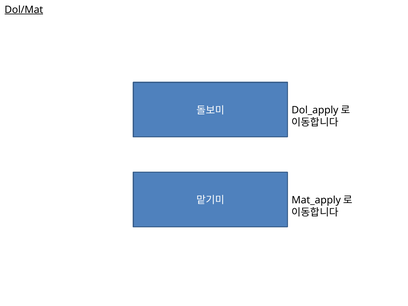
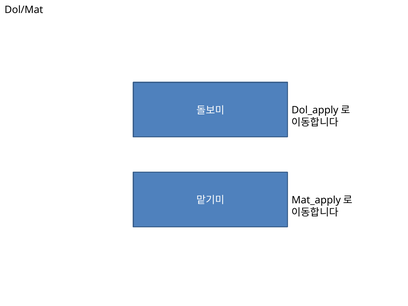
Dol/Mat underline: present -> none (24, 10)
